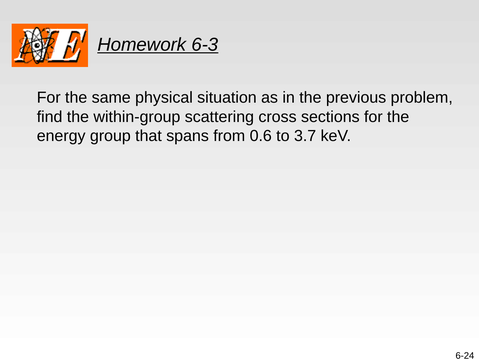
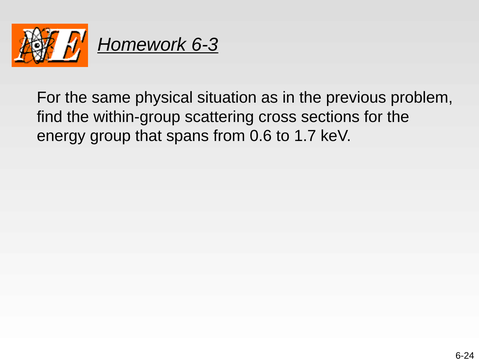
3.7: 3.7 -> 1.7 (305, 136)
